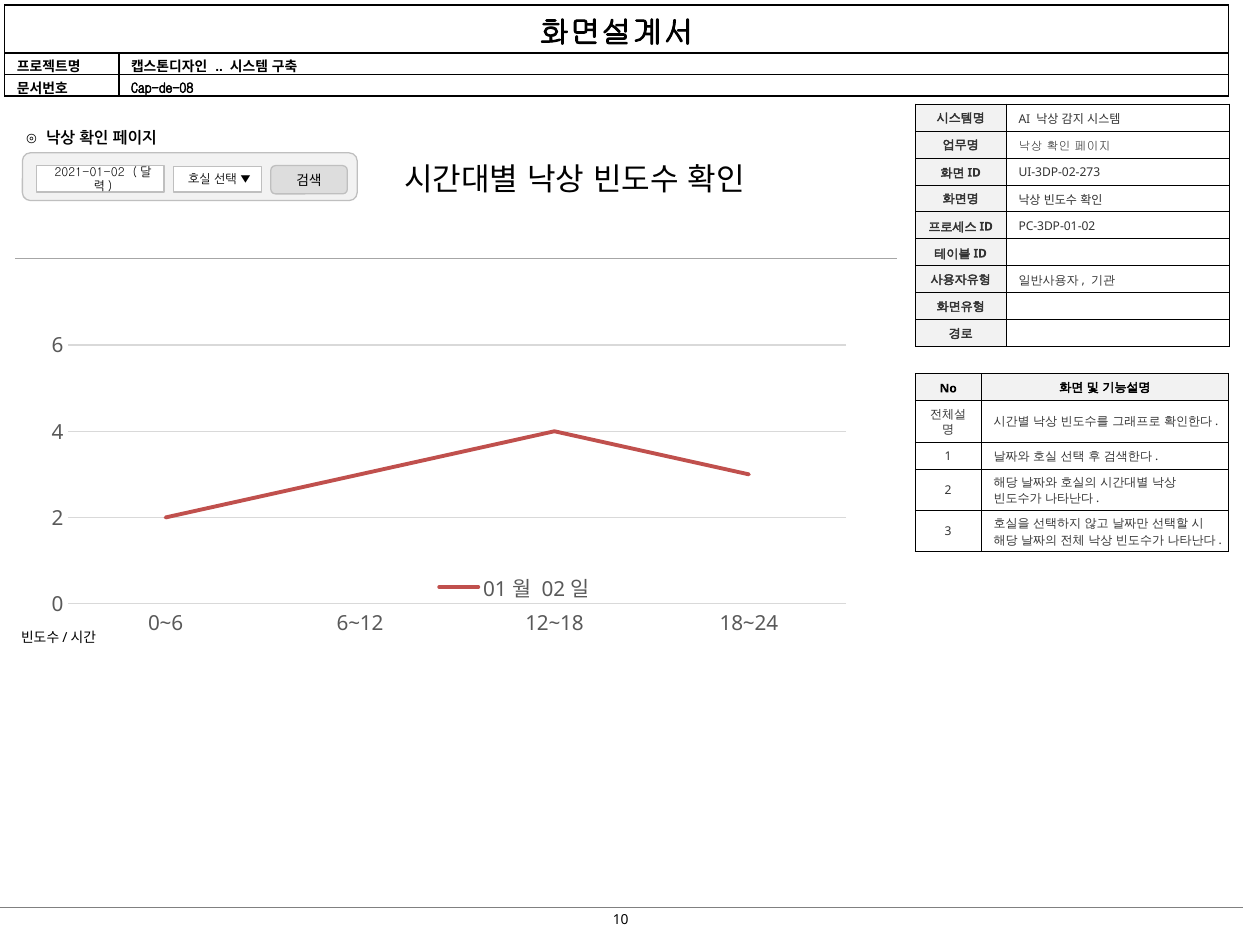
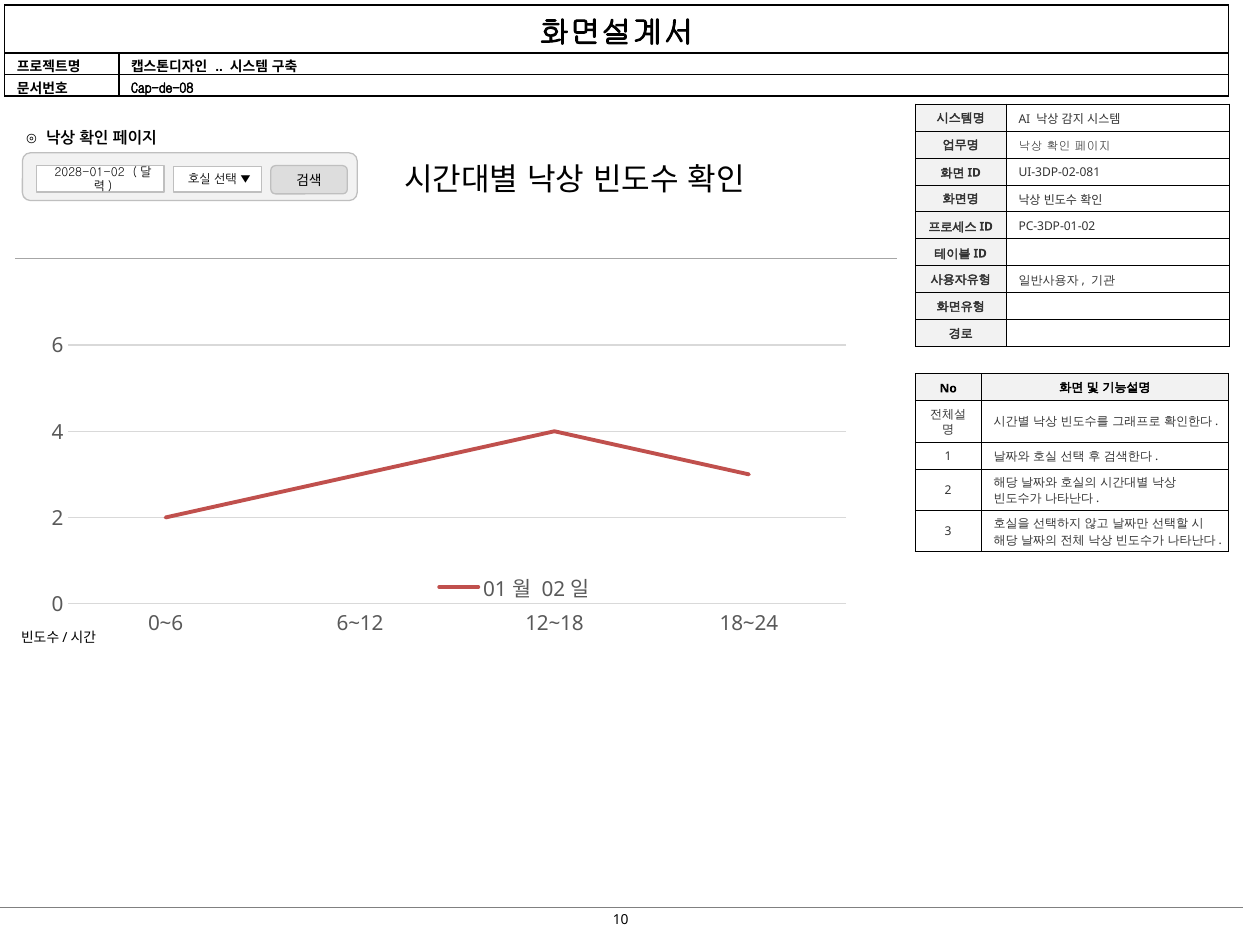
2021-01-02: 2021-01-02 -> 2028-01-02 (90, 172)
UI-3DP-02-273: UI-3DP-02-273 -> UI-3DP-02-081 (1059, 173)
